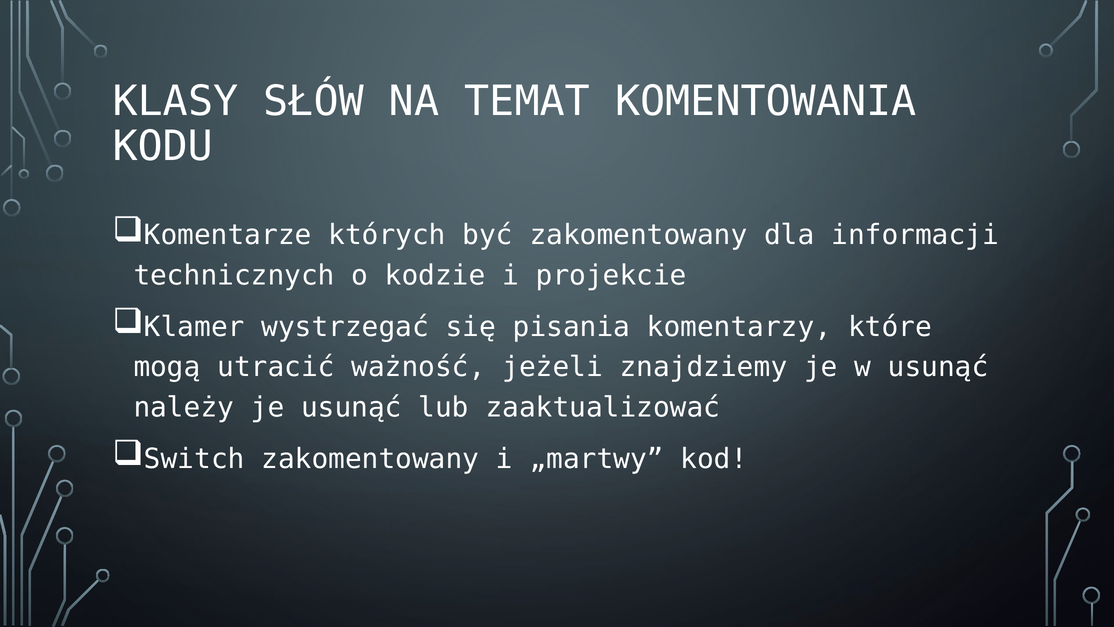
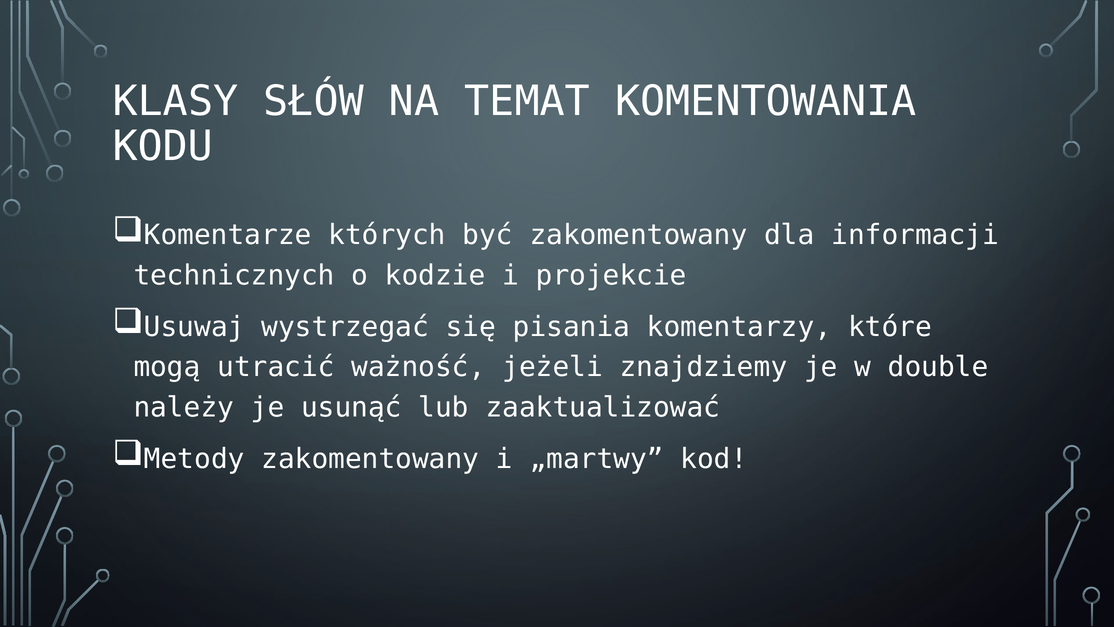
Klamer: Klamer -> Usuwaj (194, 327)
w usunąć: usunąć -> double (938, 367)
Switch: Switch -> Metody (194, 459)
